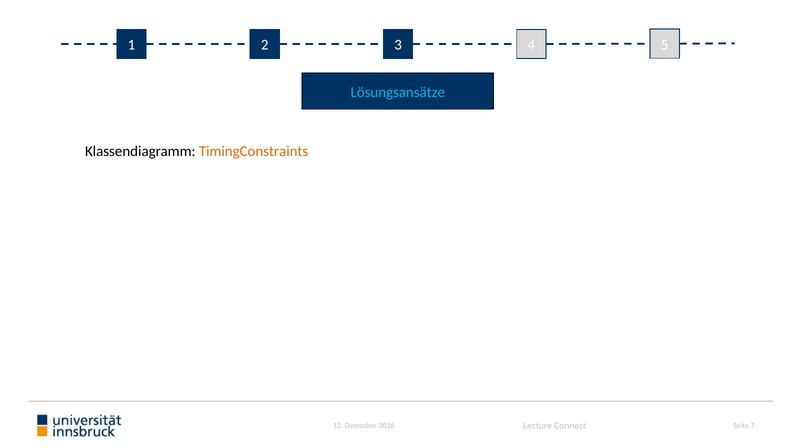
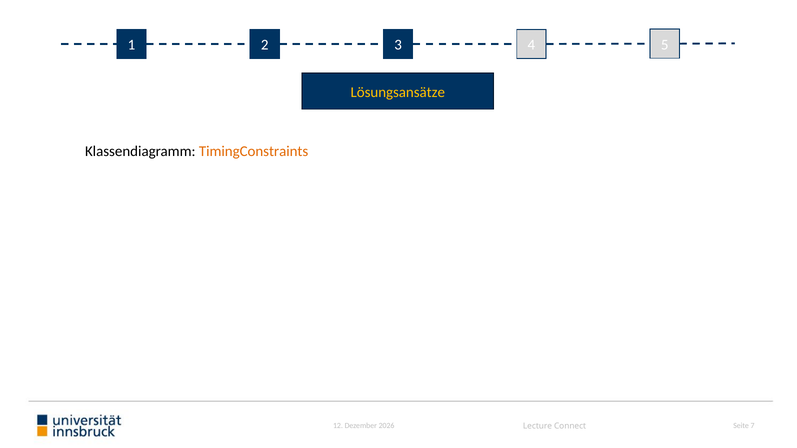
Lösungsansätze colour: light blue -> yellow (398, 92)
